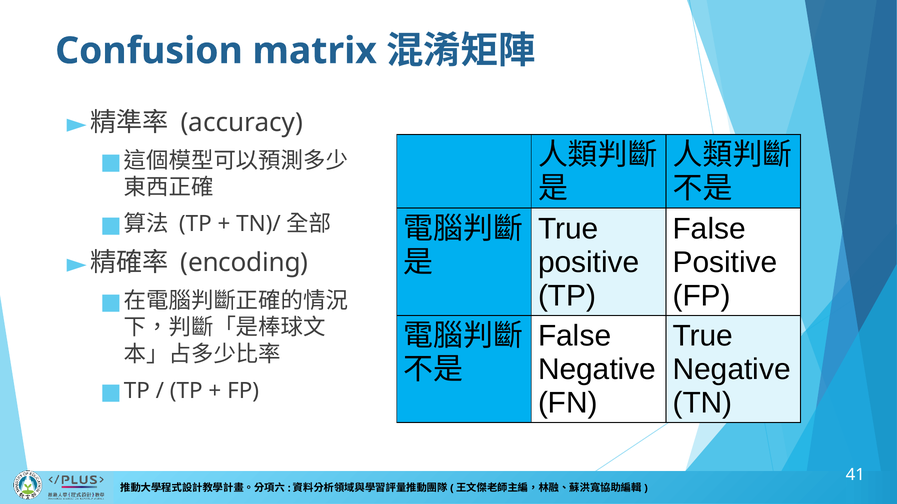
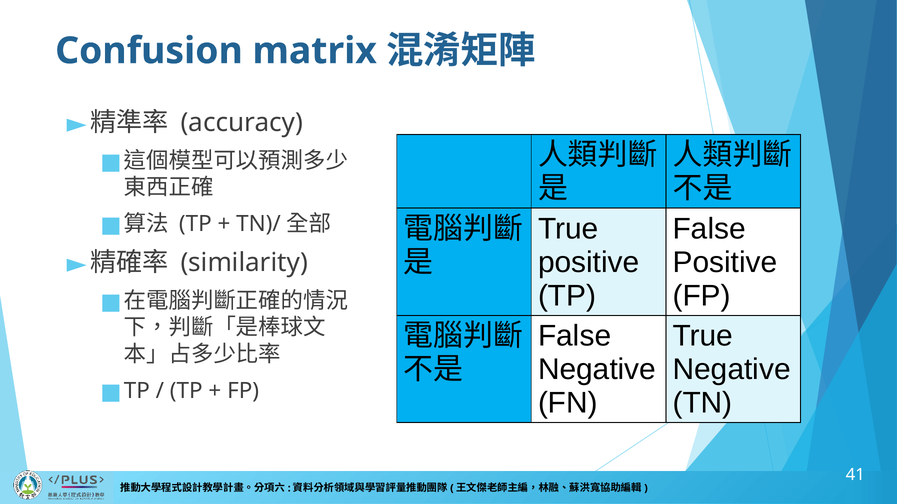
encoding: encoding -> similarity (244, 263)
